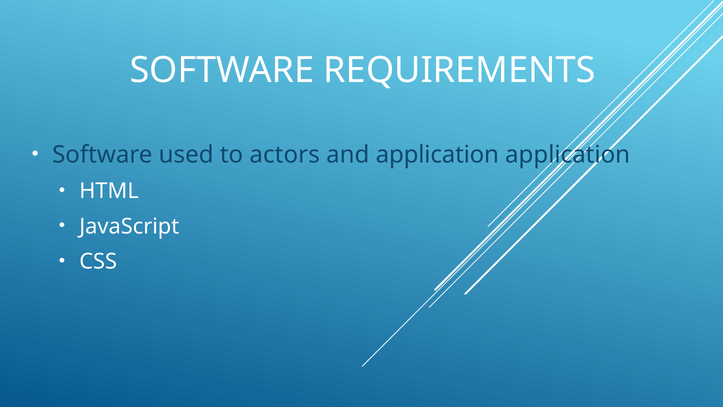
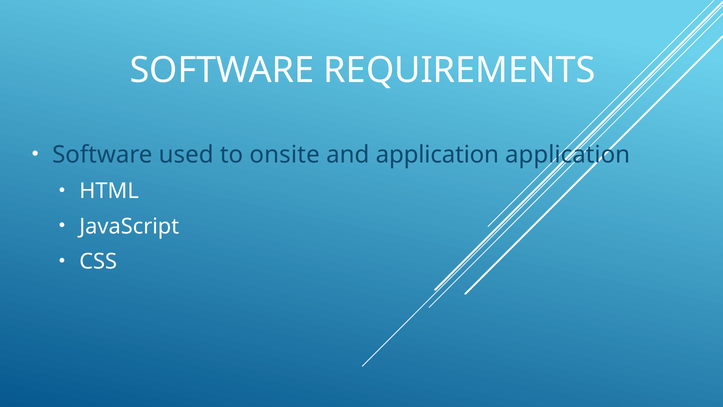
actors: actors -> onsite (285, 155)
